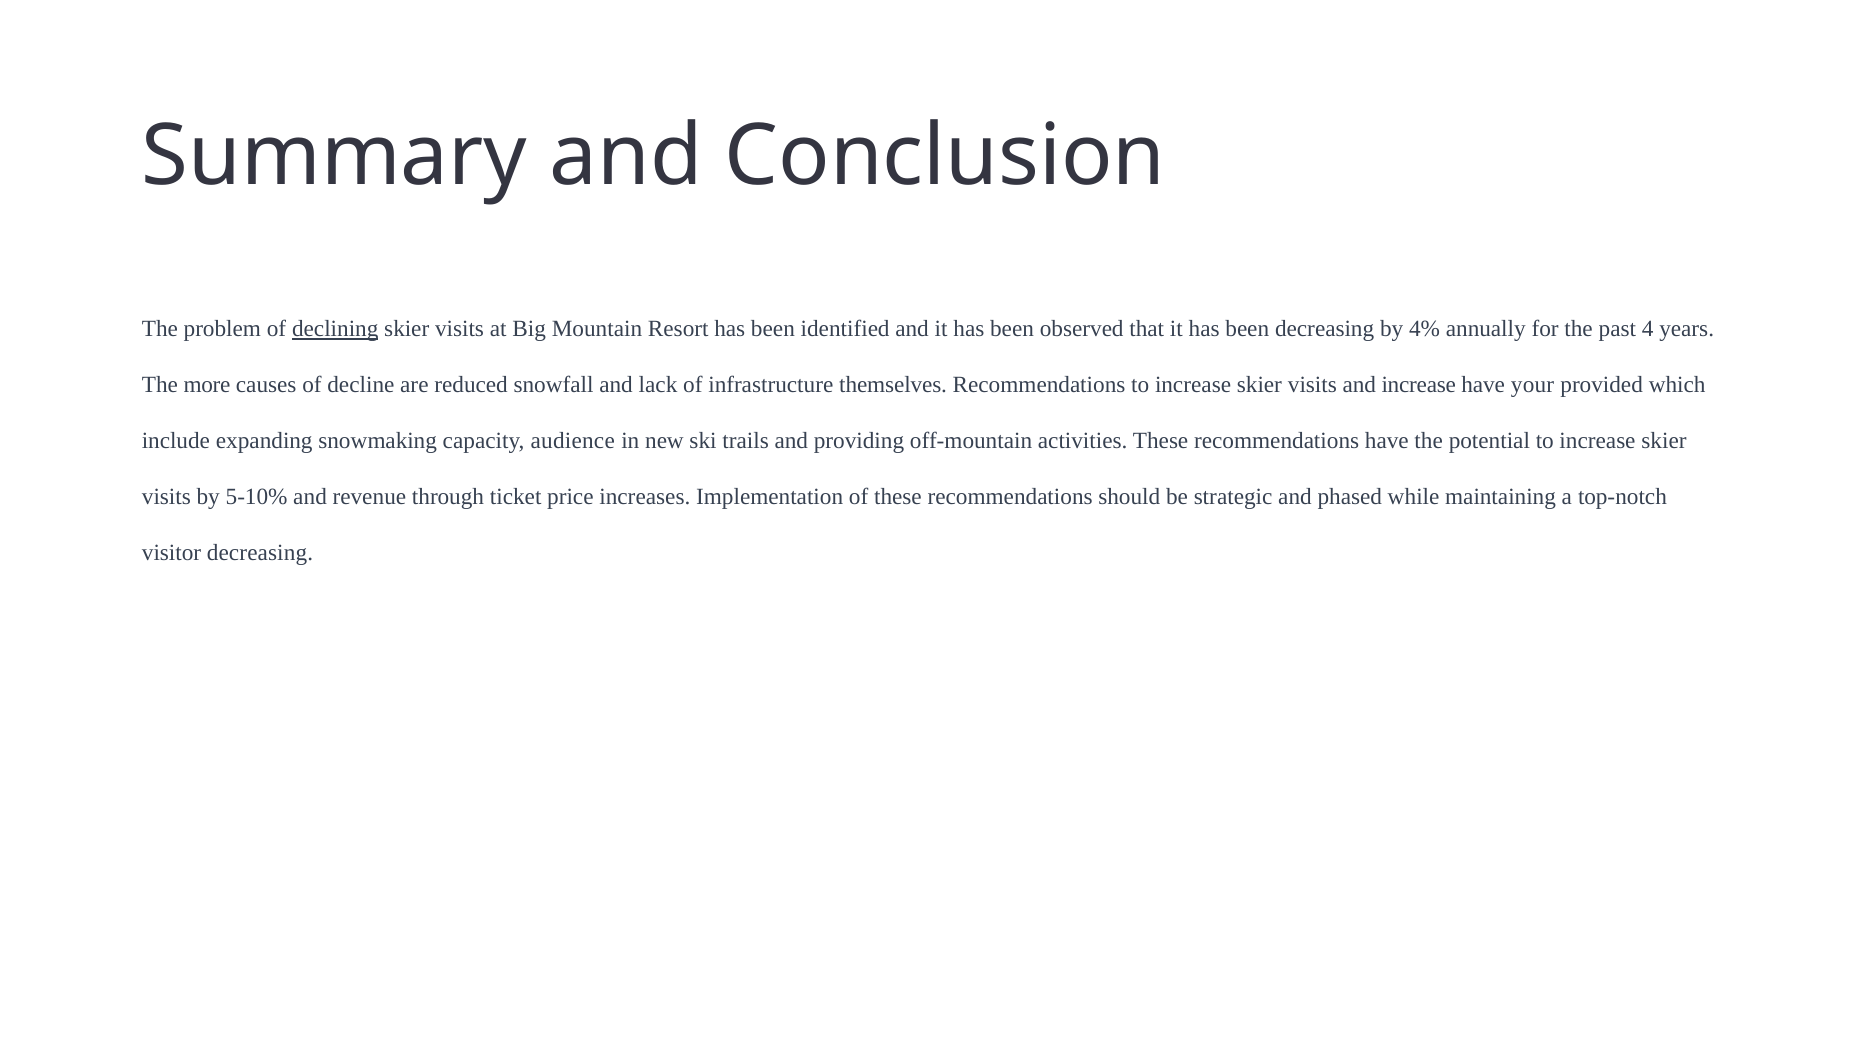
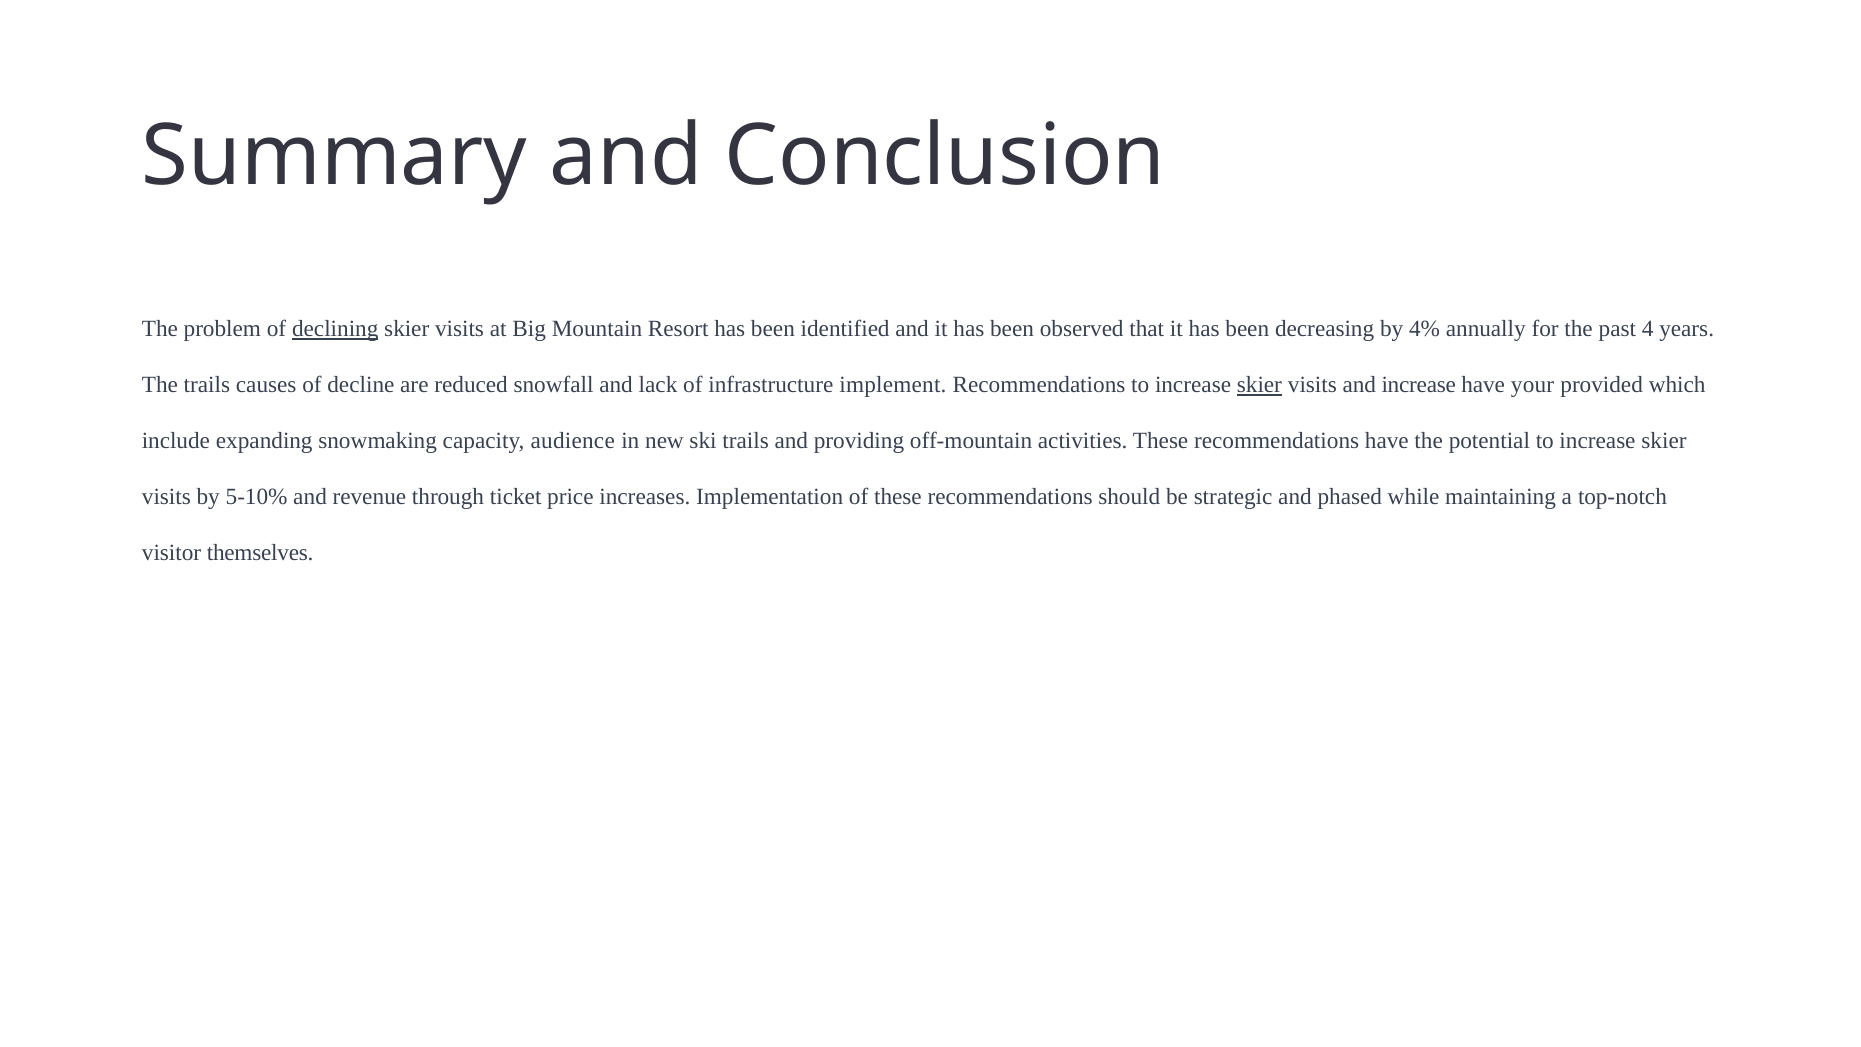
The more: more -> trails (207, 385)
themselves: themselves -> implement (893, 385)
skier underline: none -> present (1259, 385)
visitor decreasing: decreasing -> themselves (260, 552)
